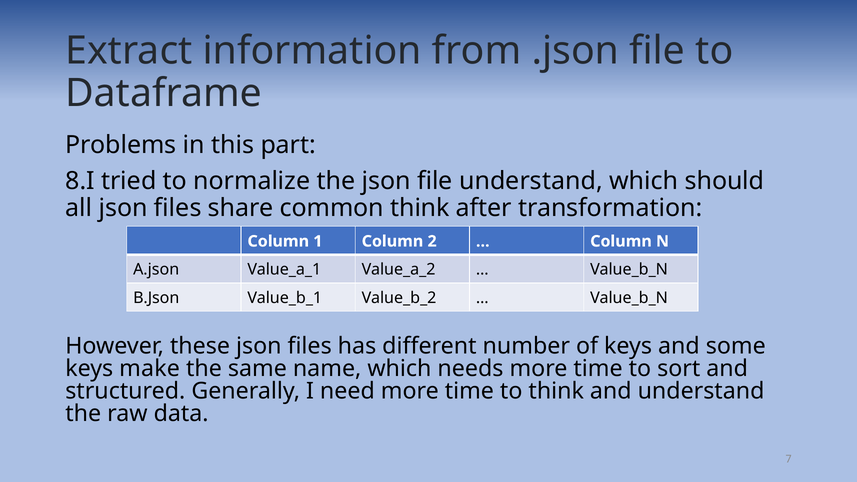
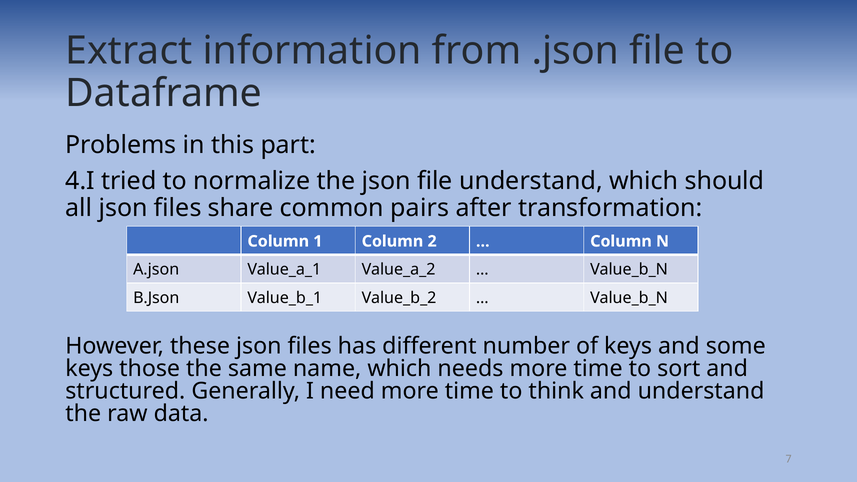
8.I: 8.I -> 4.I (80, 181)
common think: think -> pairs (420, 208)
make: make -> those (150, 369)
